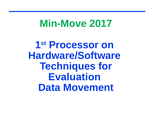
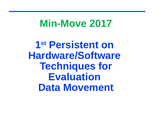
Processor: Processor -> Persistent (74, 45)
